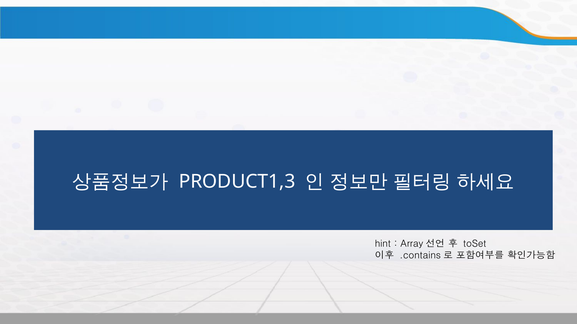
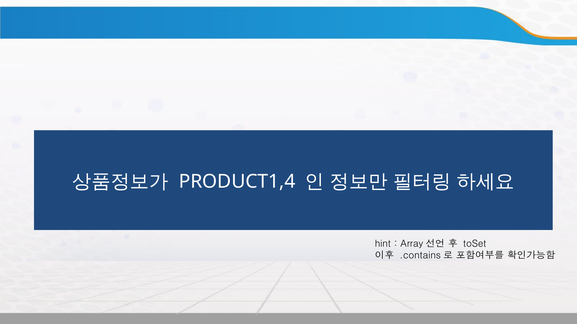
PRODUCT1,3: PRODUCT1,3 -> PRODUCT1,4 (237, 182)
